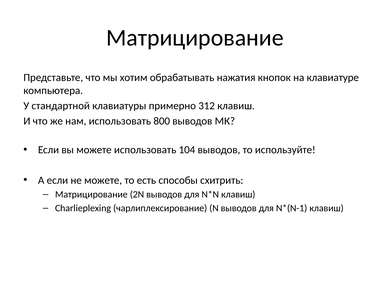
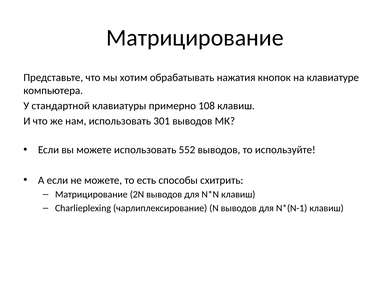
312: 312 -> 108 (207, 106)
800: 800 -> 301 (162, 121)
104: 104 -> 552 (187, 150)
